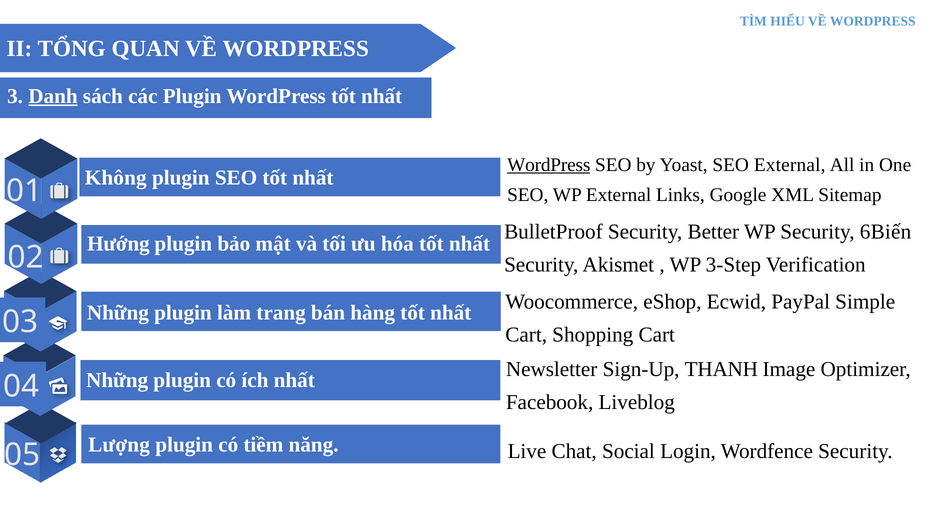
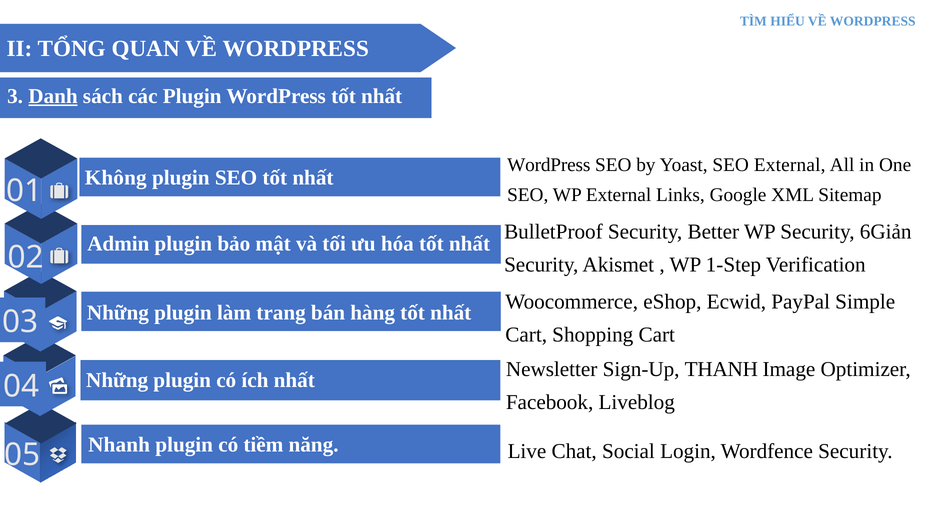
WordPress underline: present -> none (549, 165)
6Biến: 6Biến -> 6Giản (886, 232)
Hướng: Hướng -> Admin (118, 244)
3-Step: 3-Step -> 1-Step (733, 265)
Lượng: Lượng -> Nhanh (119, 445)
